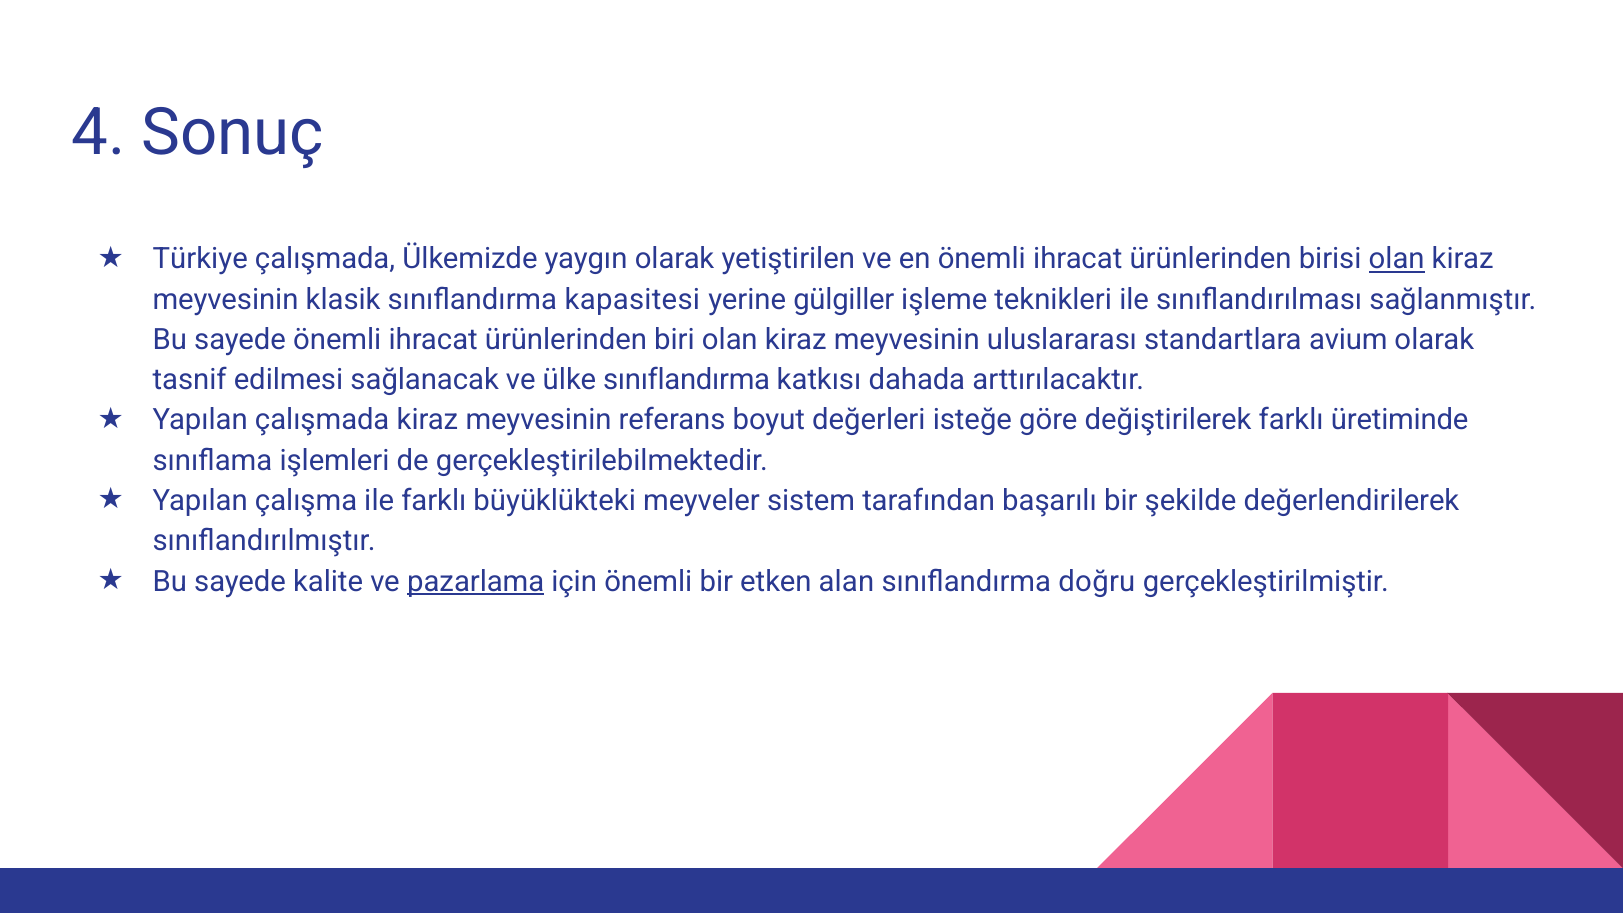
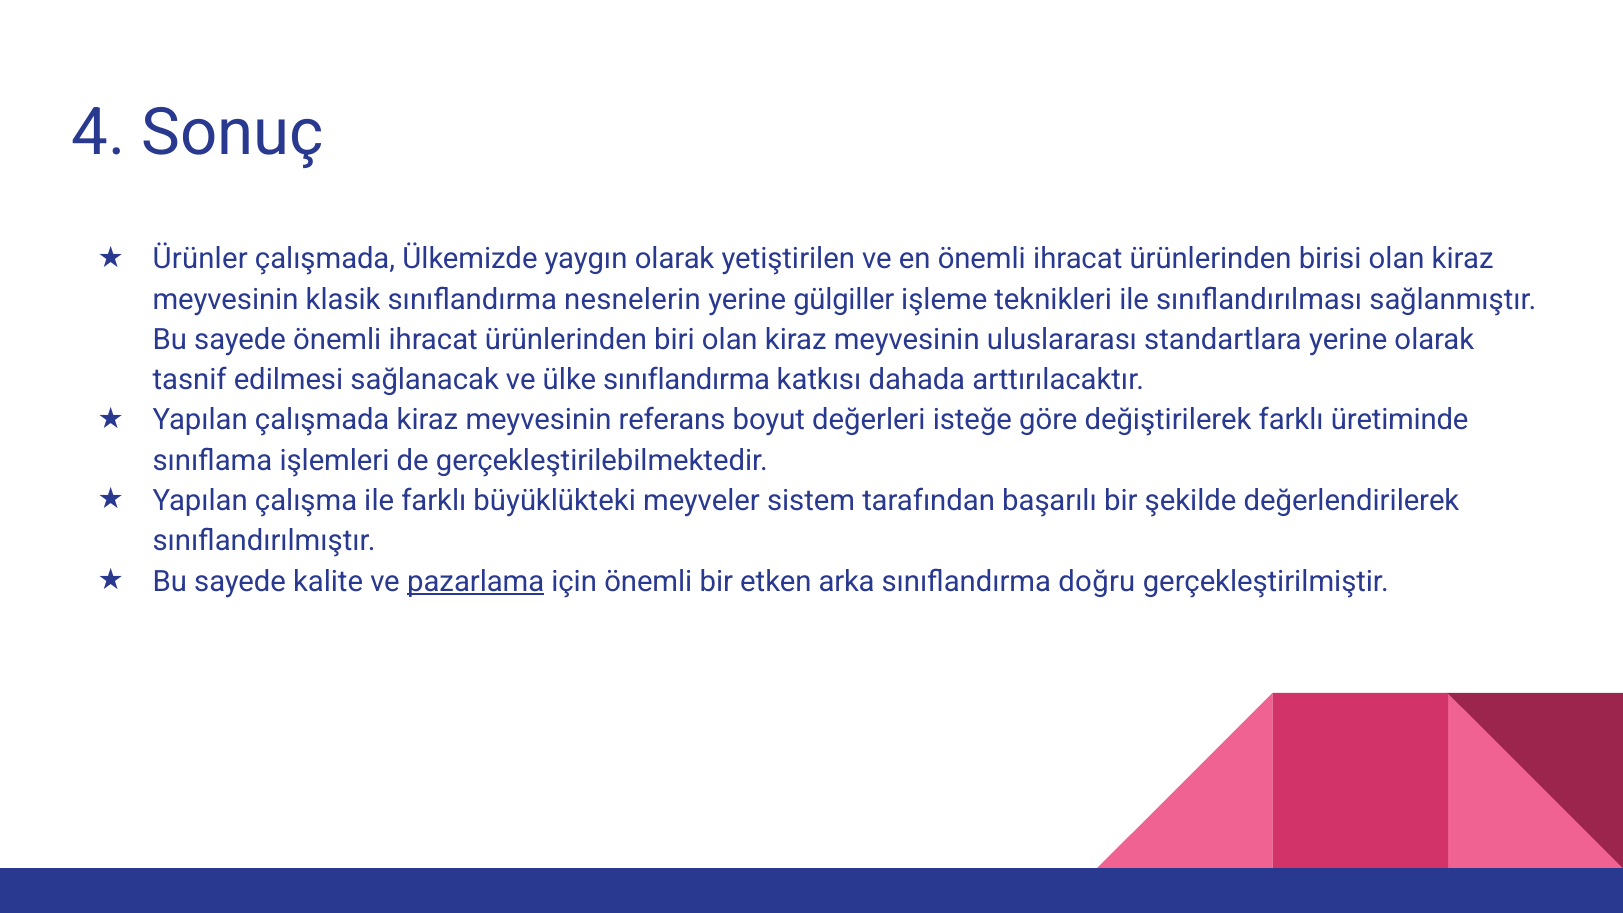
Türkiye: Türkiye -> Ürünler (200, 259)
olan underline: present -> none (1397, 259)
kapasitesi: kapasitesi -> nesnelerin (632, 300)
standartlara avium: avium -> yerine (1348, 340)
alan: alan -> arka (847, 581)
